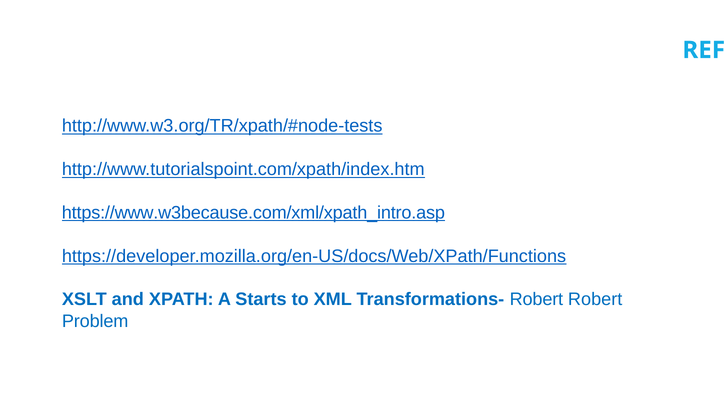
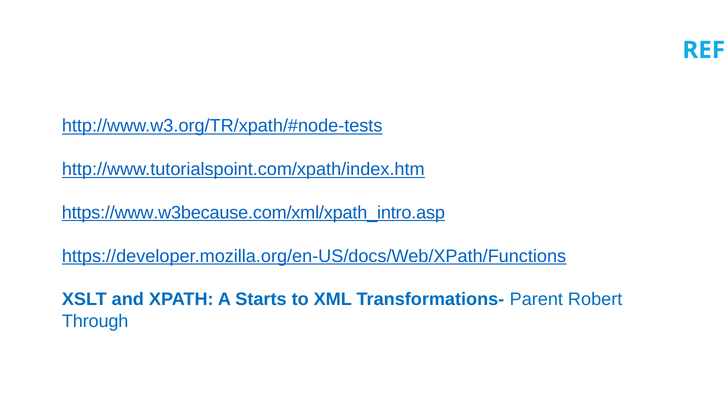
Transformations- Robert: Robert -> Parent (536, 300)
Problem: Problem -> Through (95, 321)
